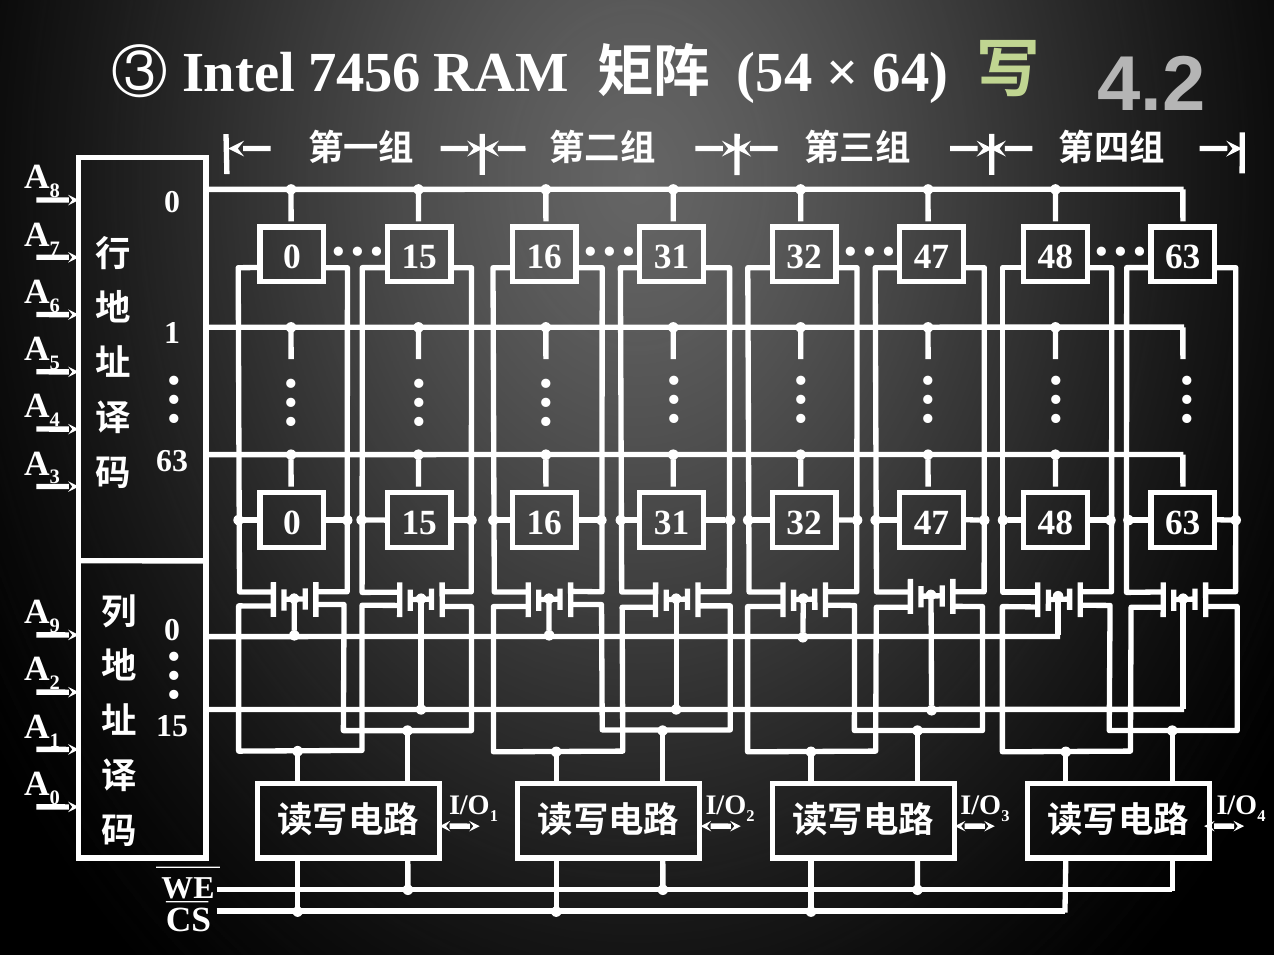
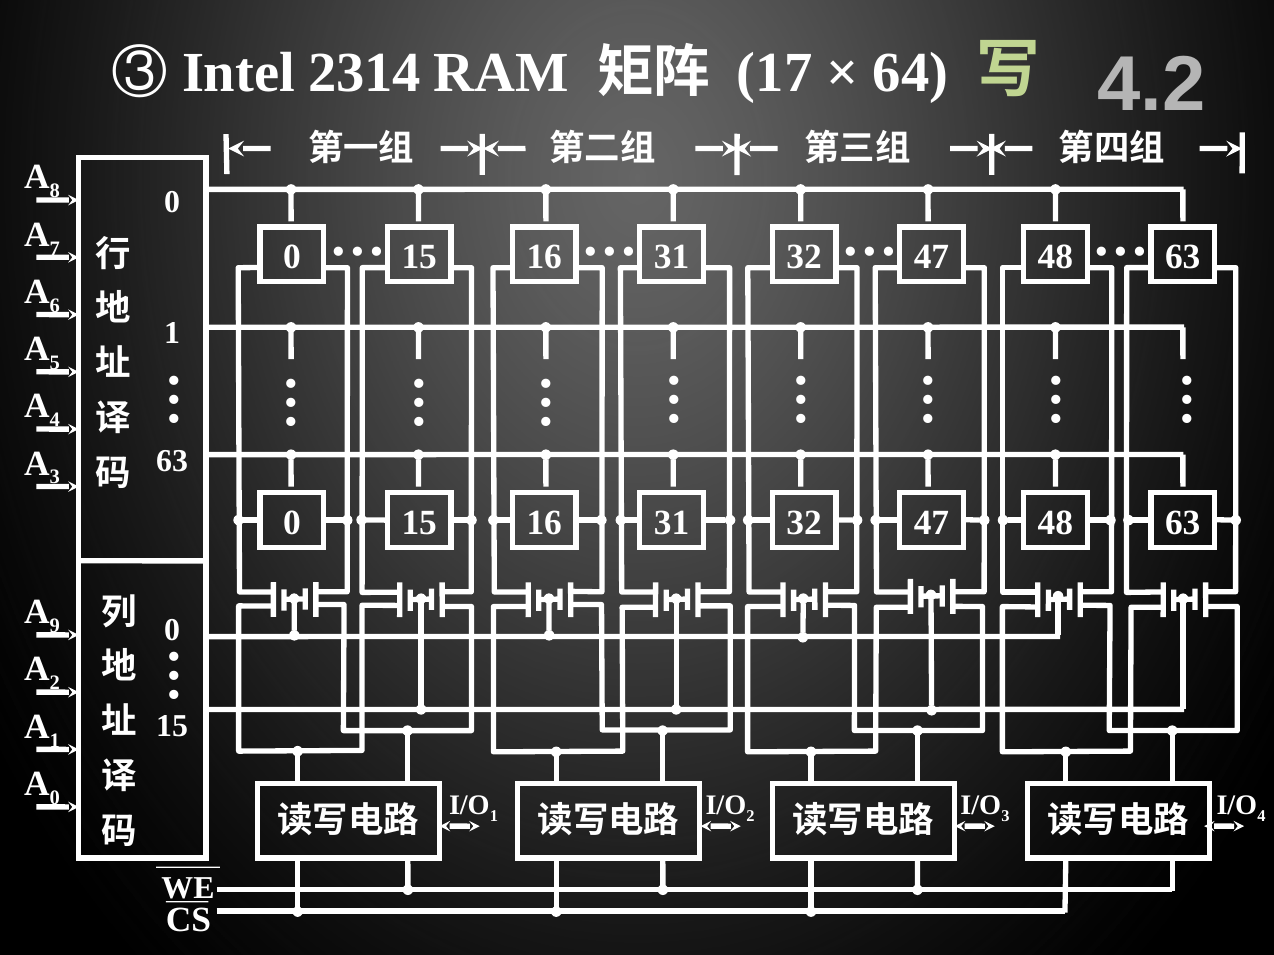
7456: 7456 -> 2314 (365, 72)
54: 54 -> 17 (775, 72)
